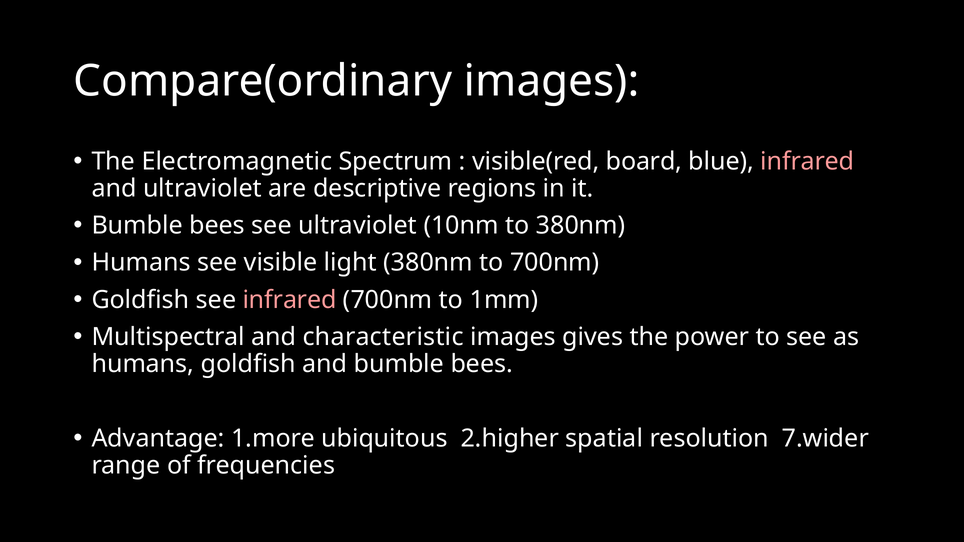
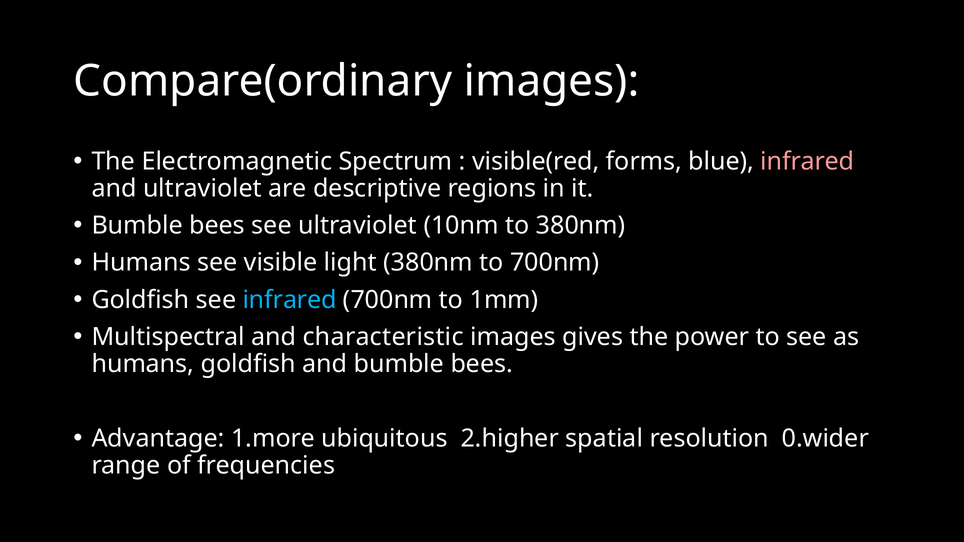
board: board -> forms (644, 161)
infrared colour: pink -> light blue (290, 300)
7.wider: 7.wider -> 0.wider (825, 438)
